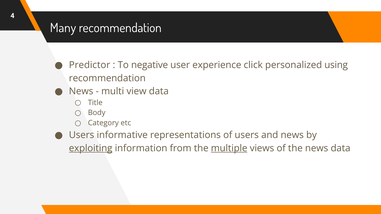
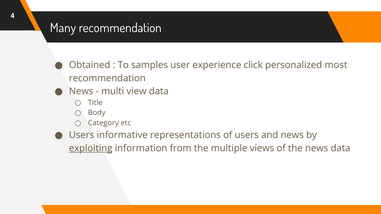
Predictor: Predictor -> Obtained (90, 65)
negative: negative -> samples (150, 65)
using: using -> most (336, 65)
multiple underline: present -> none (229, 148)
